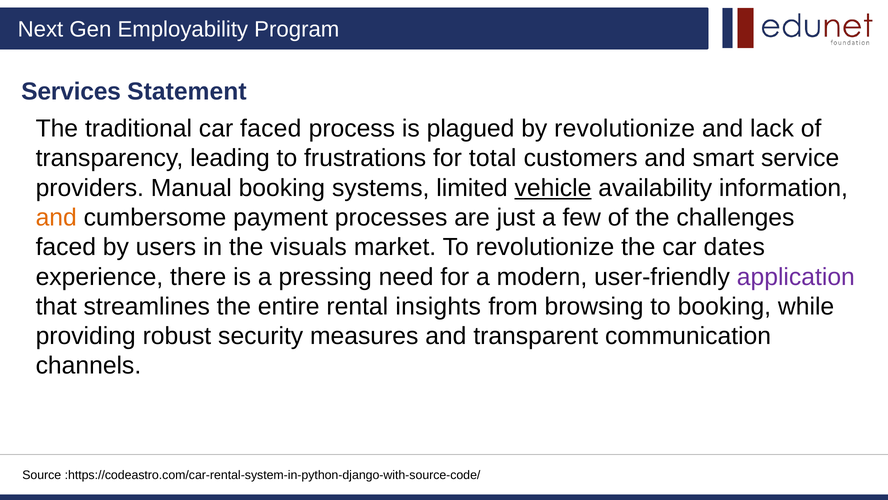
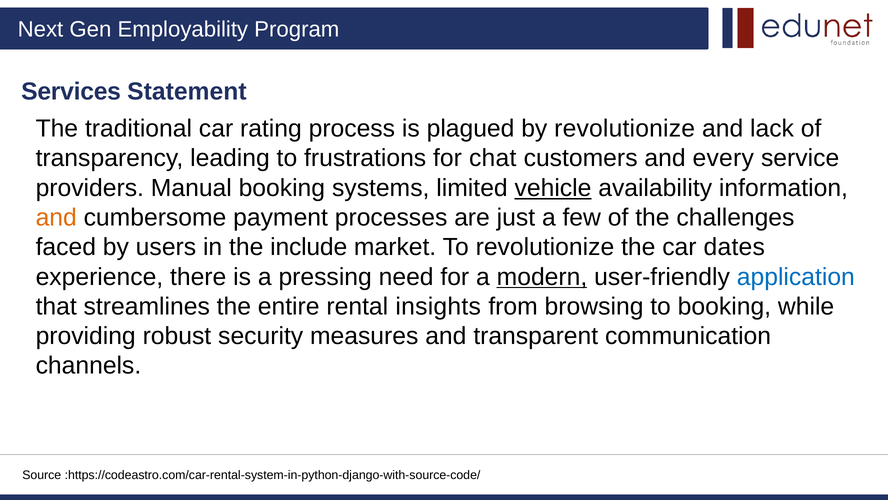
car faced: faced -> rating (271, 129)
total: total -> chat (493, 158)
smart: smart -> every (723, 158)
visuals: visuals -> include (309, 247)
modern underline: none -> present (542, 277)
application colour: purple -> blue (796, 277)
